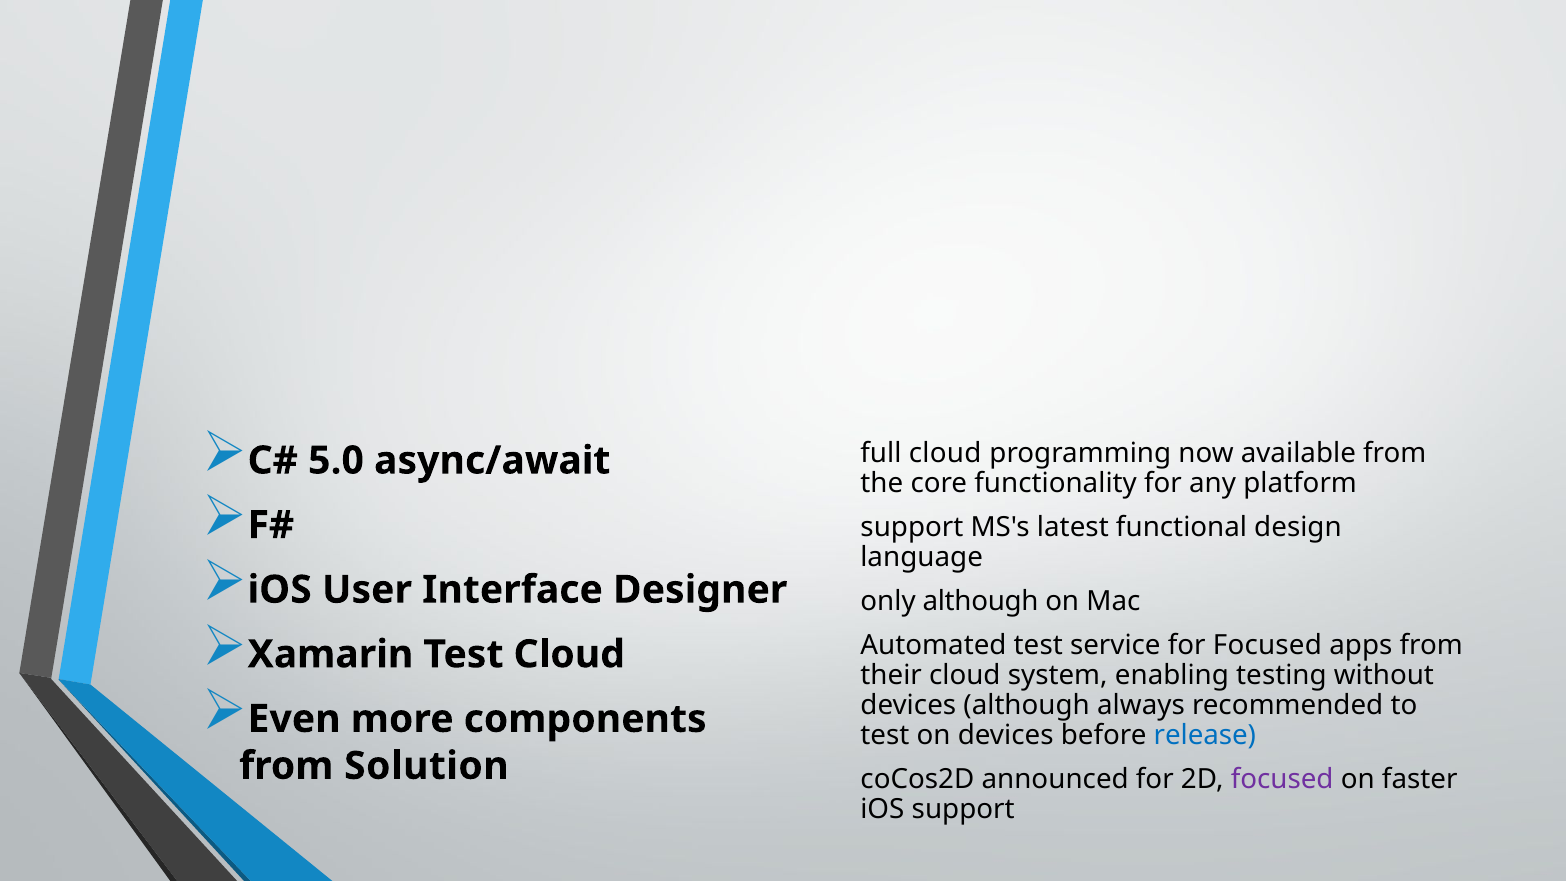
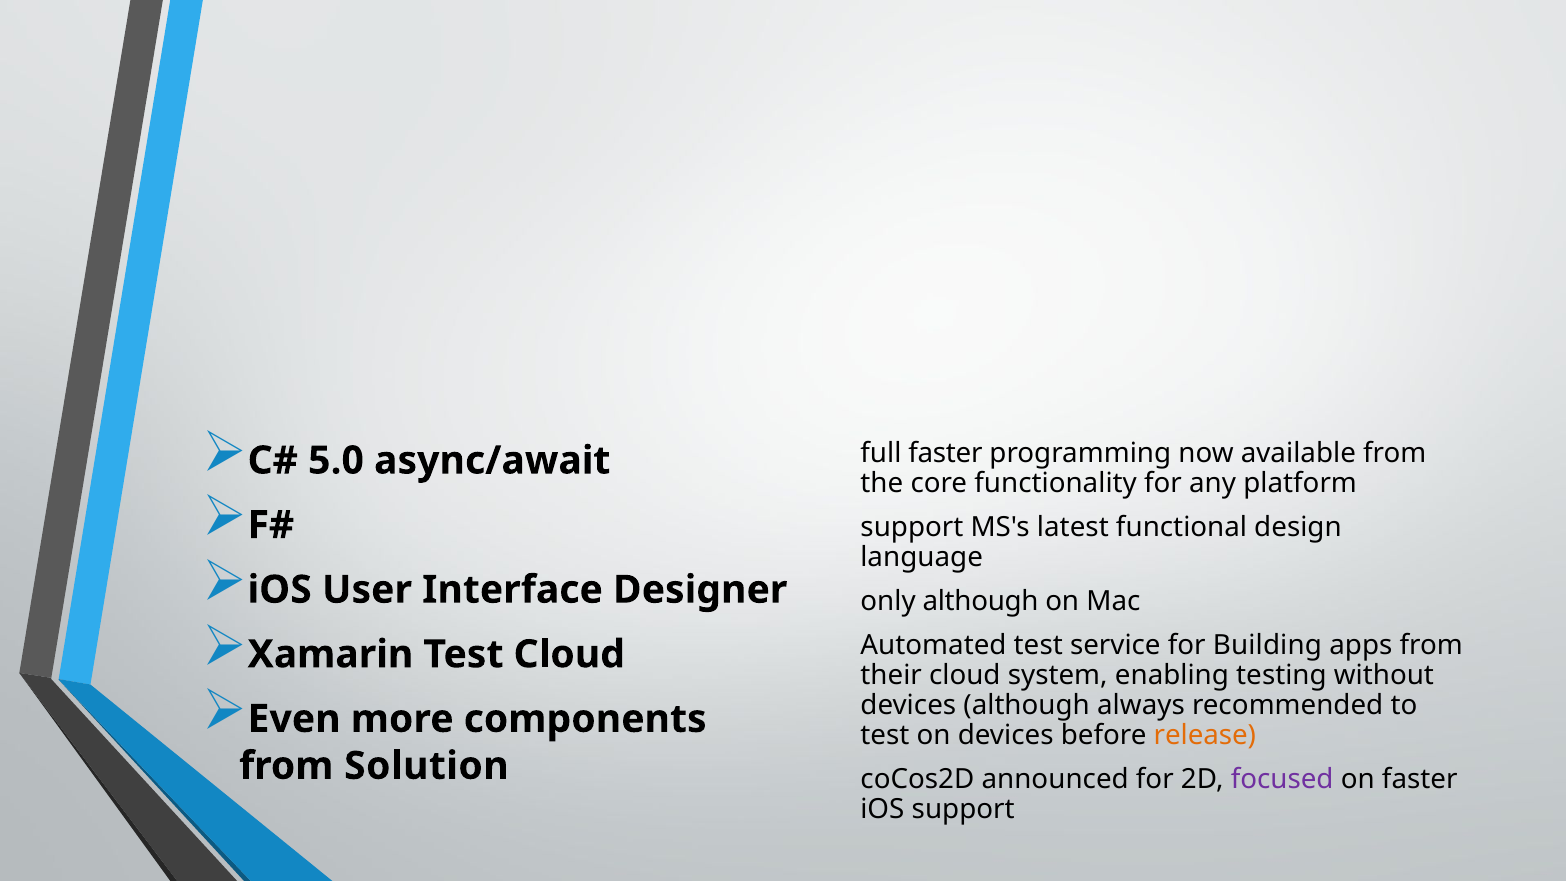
full cloud: cloud -> faster (945, 453)
for Focused: Focused -> Building (1267, 645)
release colour: blue -> orange (1205, 735)
